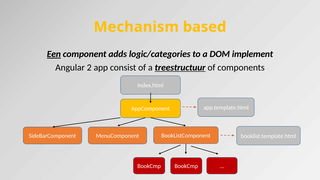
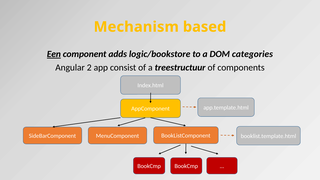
logic/categories: logic/categories -> logic/bookstore (160, 54)
implement: implement -> categories (252, 54)
treestructuur underline: present -> none (180, 67)
